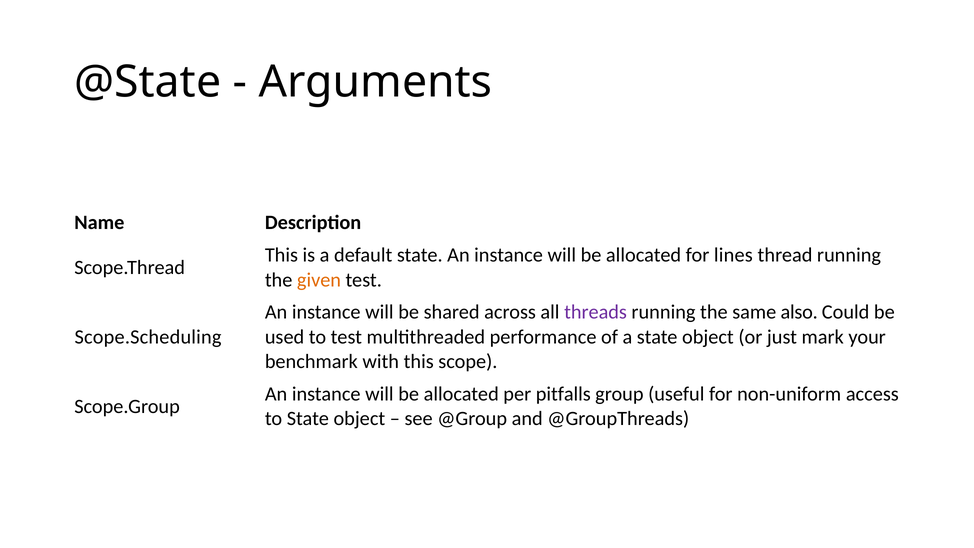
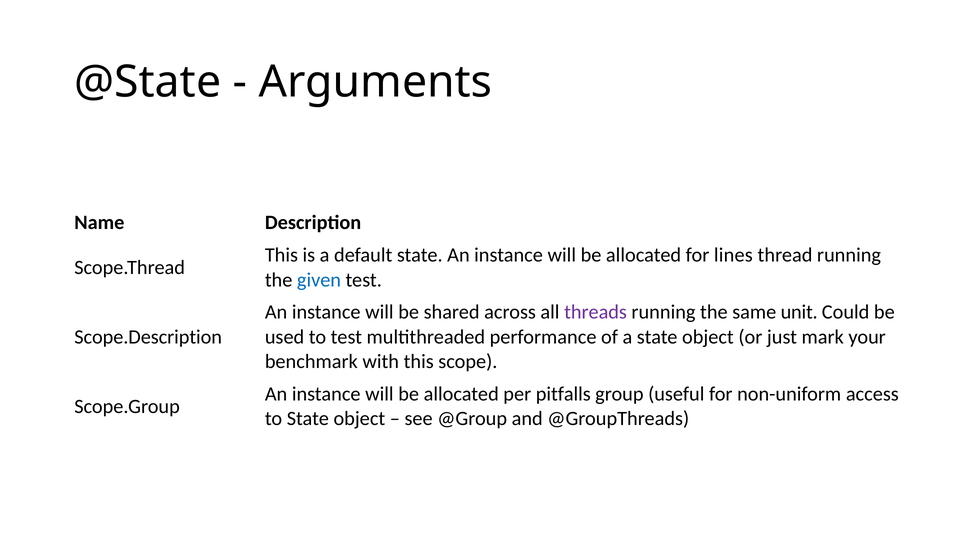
given colour: orange -> blue (319, 280)
also: also -> unit (799, 312)
Scope.Scheduling: Scope.Scheduling -> Scope.Description (148, 337)
